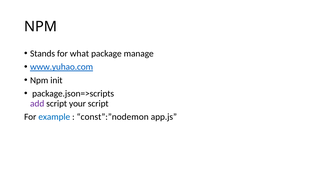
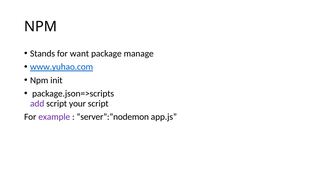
what: what -> want (79, 54)
example colour: blue -> purple (54, 117)
const”:”nodemon: const”:”nodemon -> server”:”nodemon (113, 117)
